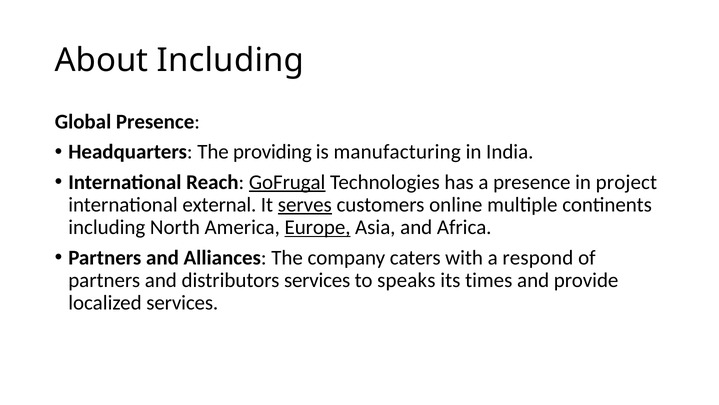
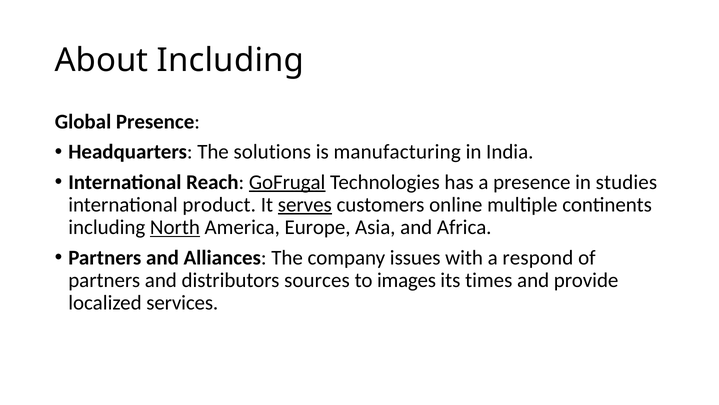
providing: providing -> solutions (272, 152)
project: project -> studies (626, 182)
external: external -> product (219, 205)
North underline: none -> present (175, 227)
Europe underline: present -> none (318, 227)
caters: caters -> issues (415, 257)
distributors services: services -> sources (317, 280)
speaks: speaks -> images (407, 280)
